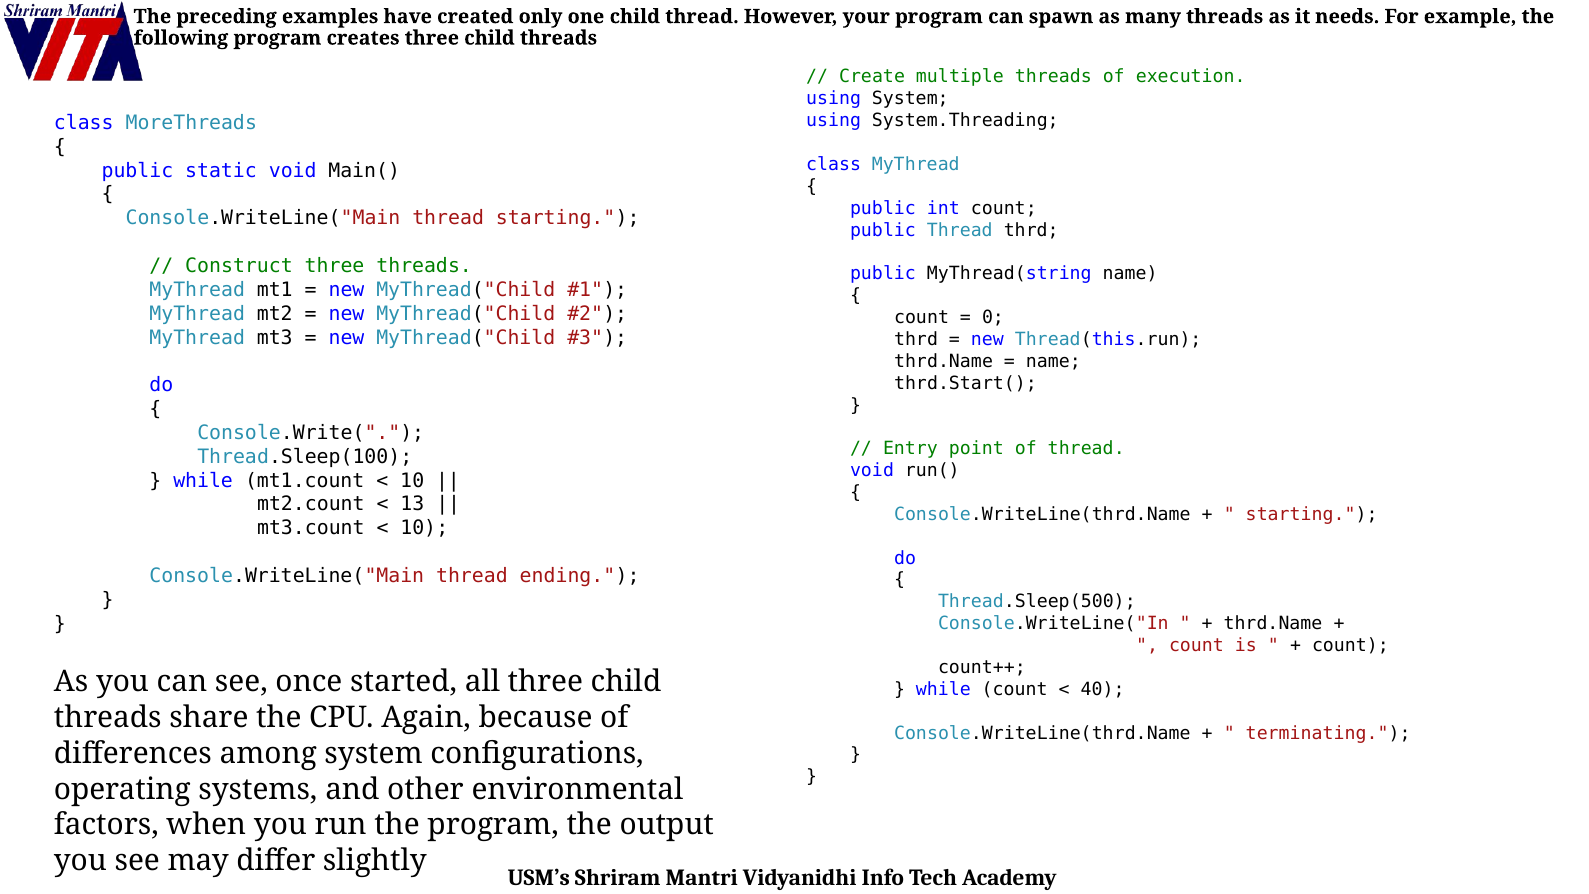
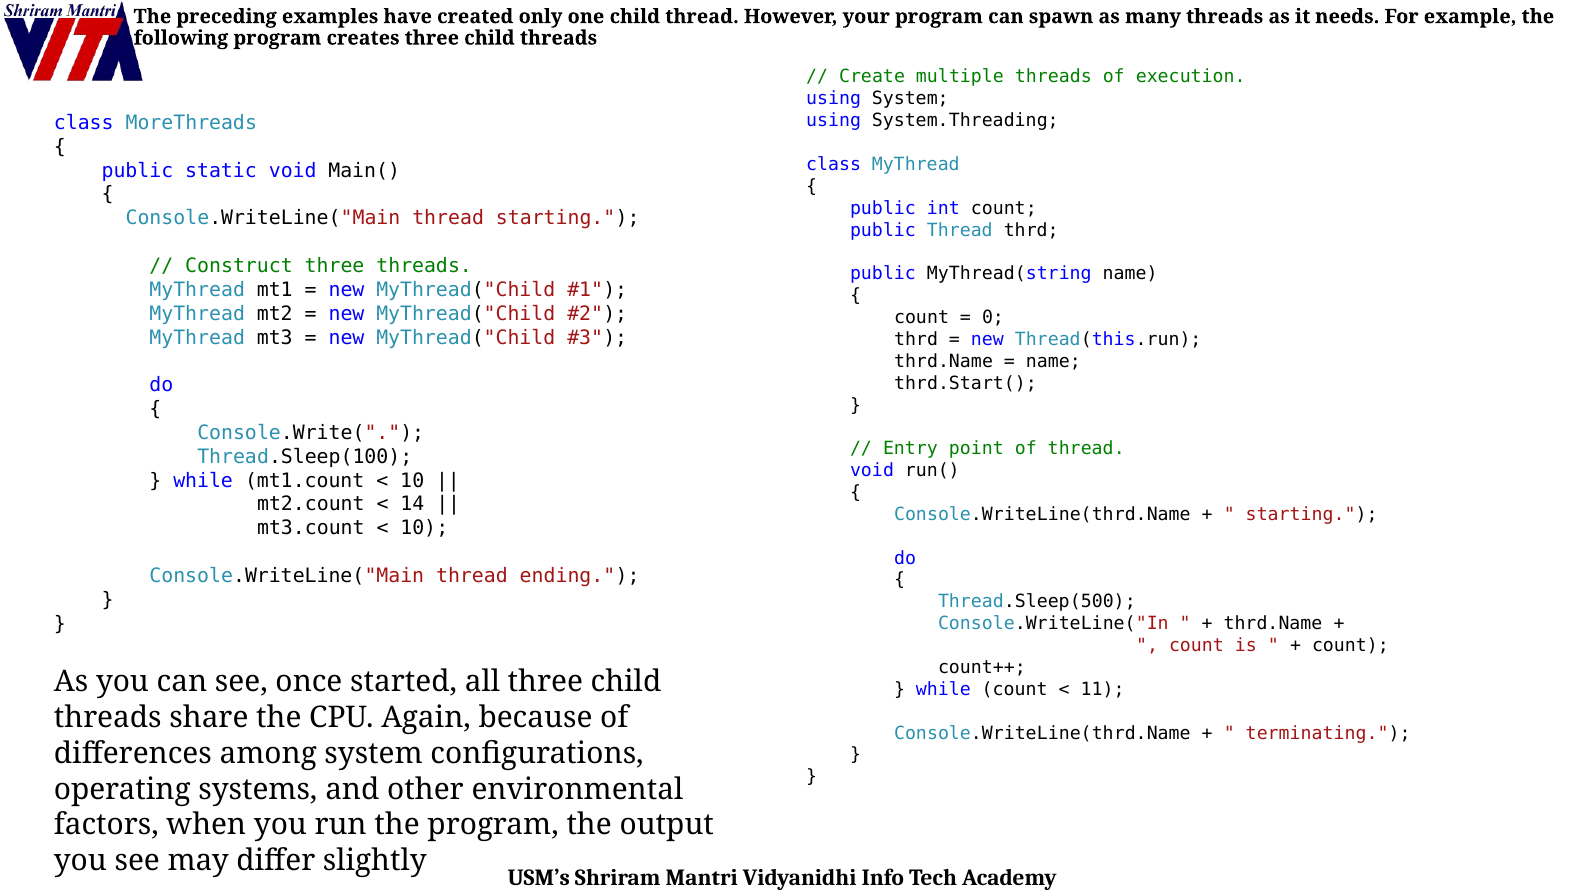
13: 13 -> 14 (412, 504)
40: 40 -> 11 (1103, 689)
